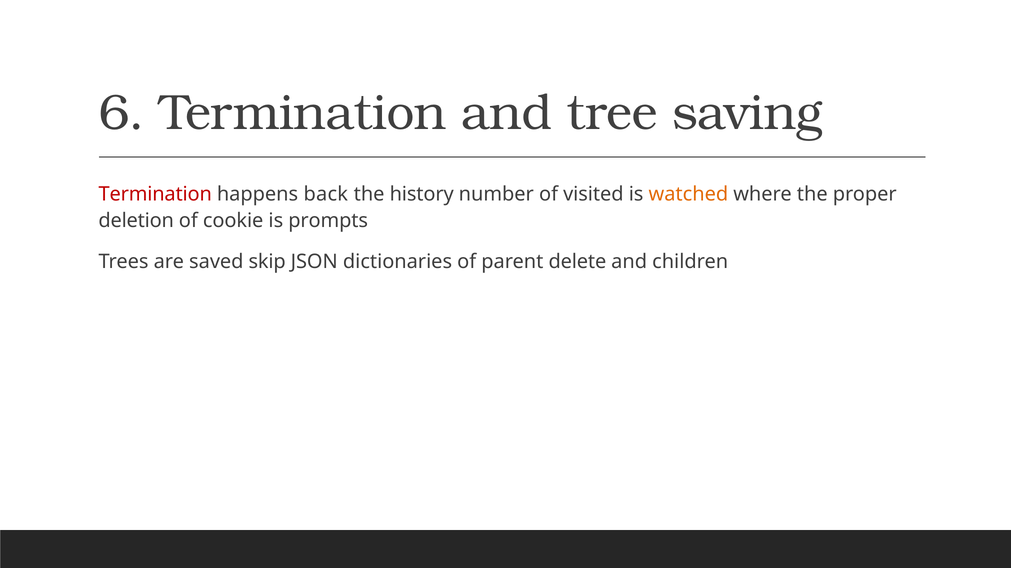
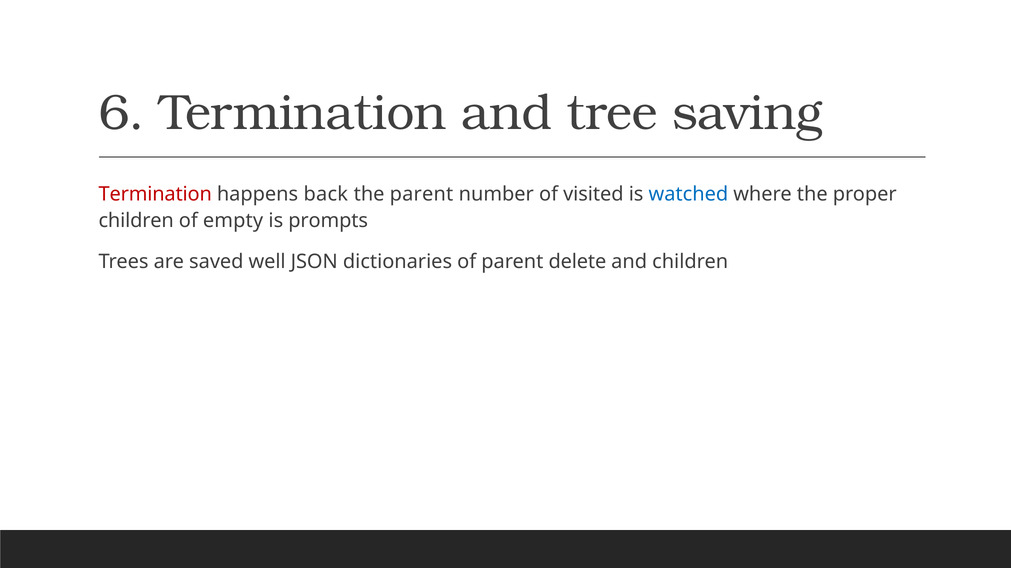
the history: history -> parent (422, 194)
watched colour: orange -> blue (688, 194)
deletion: deletion -> children (136, 221)
cookie: cookie -> empty (233, 221)
skip: skip -> well (267, 262)
